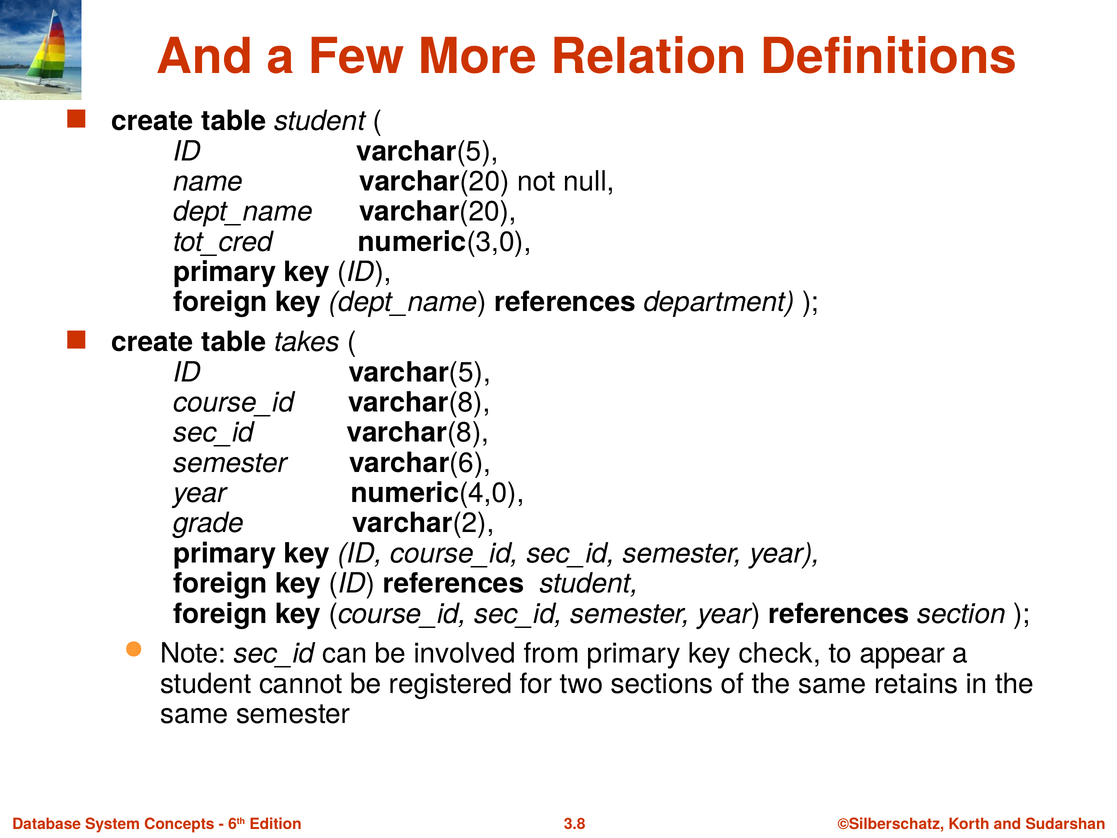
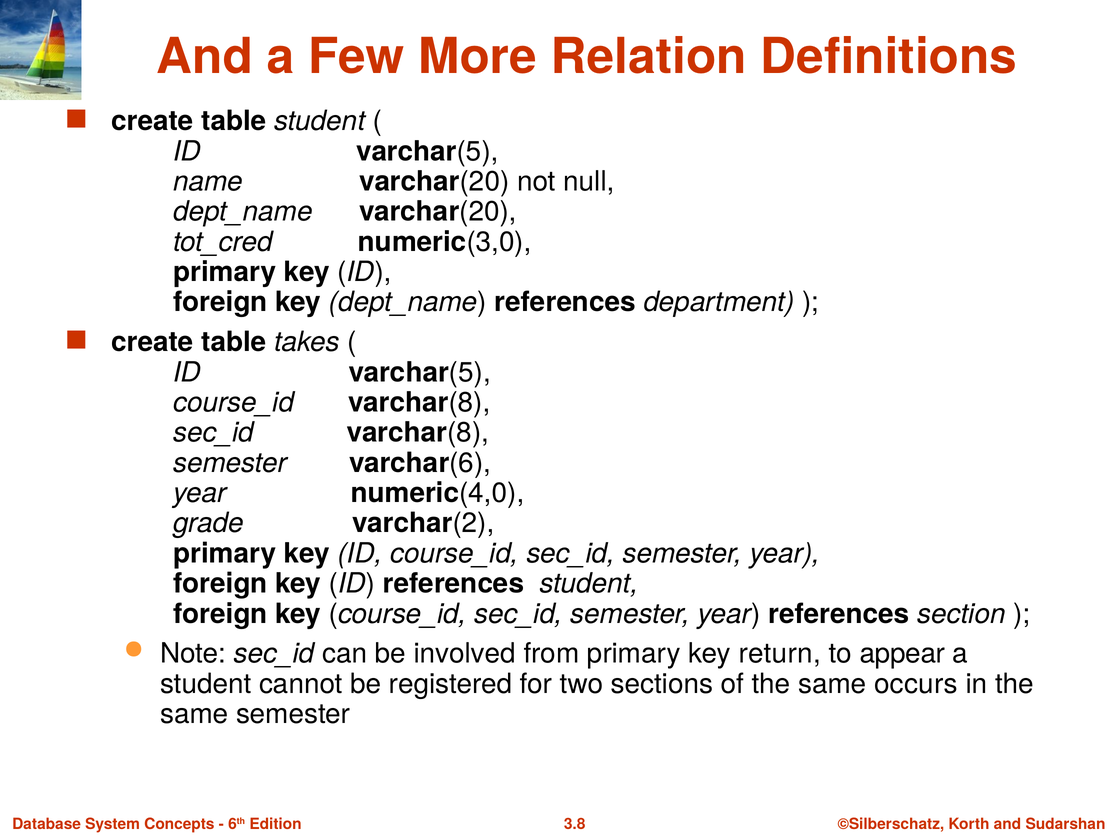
check: check -> return (780, 654)
retains: retains -> occurs (916, 684)
